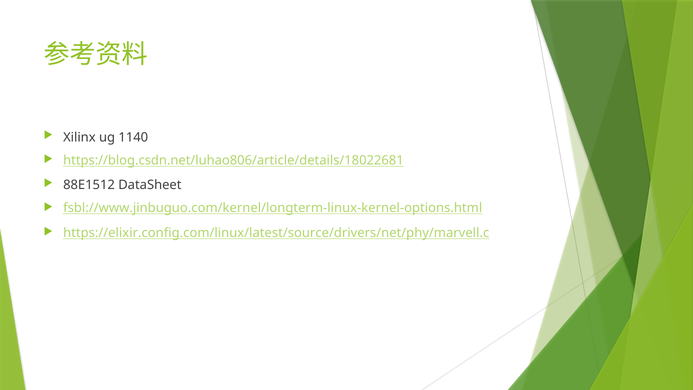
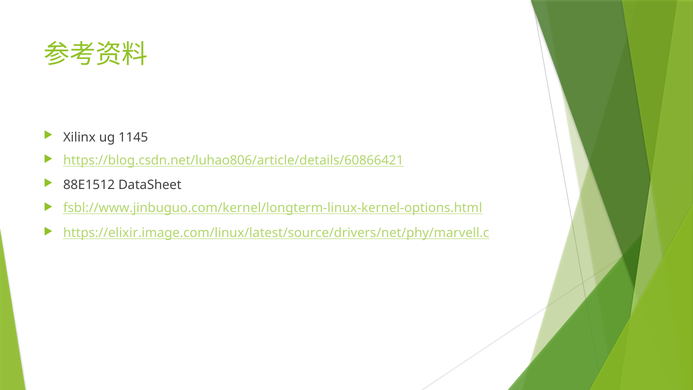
1140: 1140 -> 1145 (133, 137)
https://blog.csdn.net/luhao806/article/details/18022681: https://blog.csdn.net/luhao806/article/details/18022681 -> https://blog.csdn.net/luhao806/article/details/60866421 (233, 160)
https://elixir.config.com/linux/latest/source/drivers/net/phy/marvell.c: https://elixir.config.com/linux/latest/source/drivers/net/phy/marvell.c -> https://elixir.image.com/linux/latest/source/drivers/net/phy/marvell.c (276, 233)
